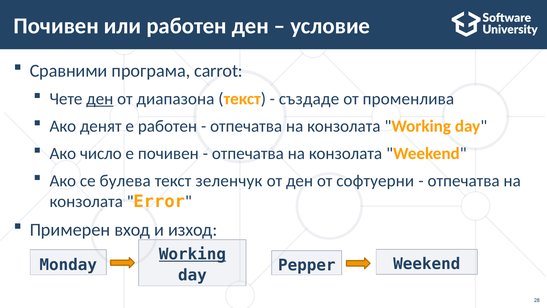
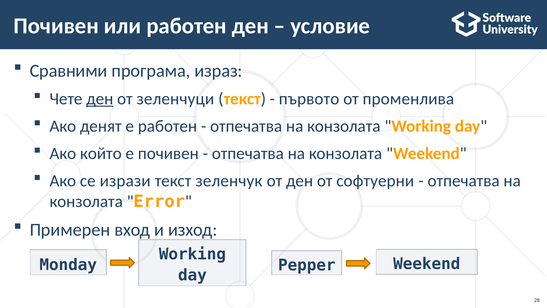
carrot: carrot -> израз (219, 71)
диапазона: диапазона -> зеленчуци (175, 99)
създаде: създаде -> първото (309, 99)
число: число -> който (101, 153)
булева: булева -> изрази (125, 181)
Working underline: present -> none (192, 254)
